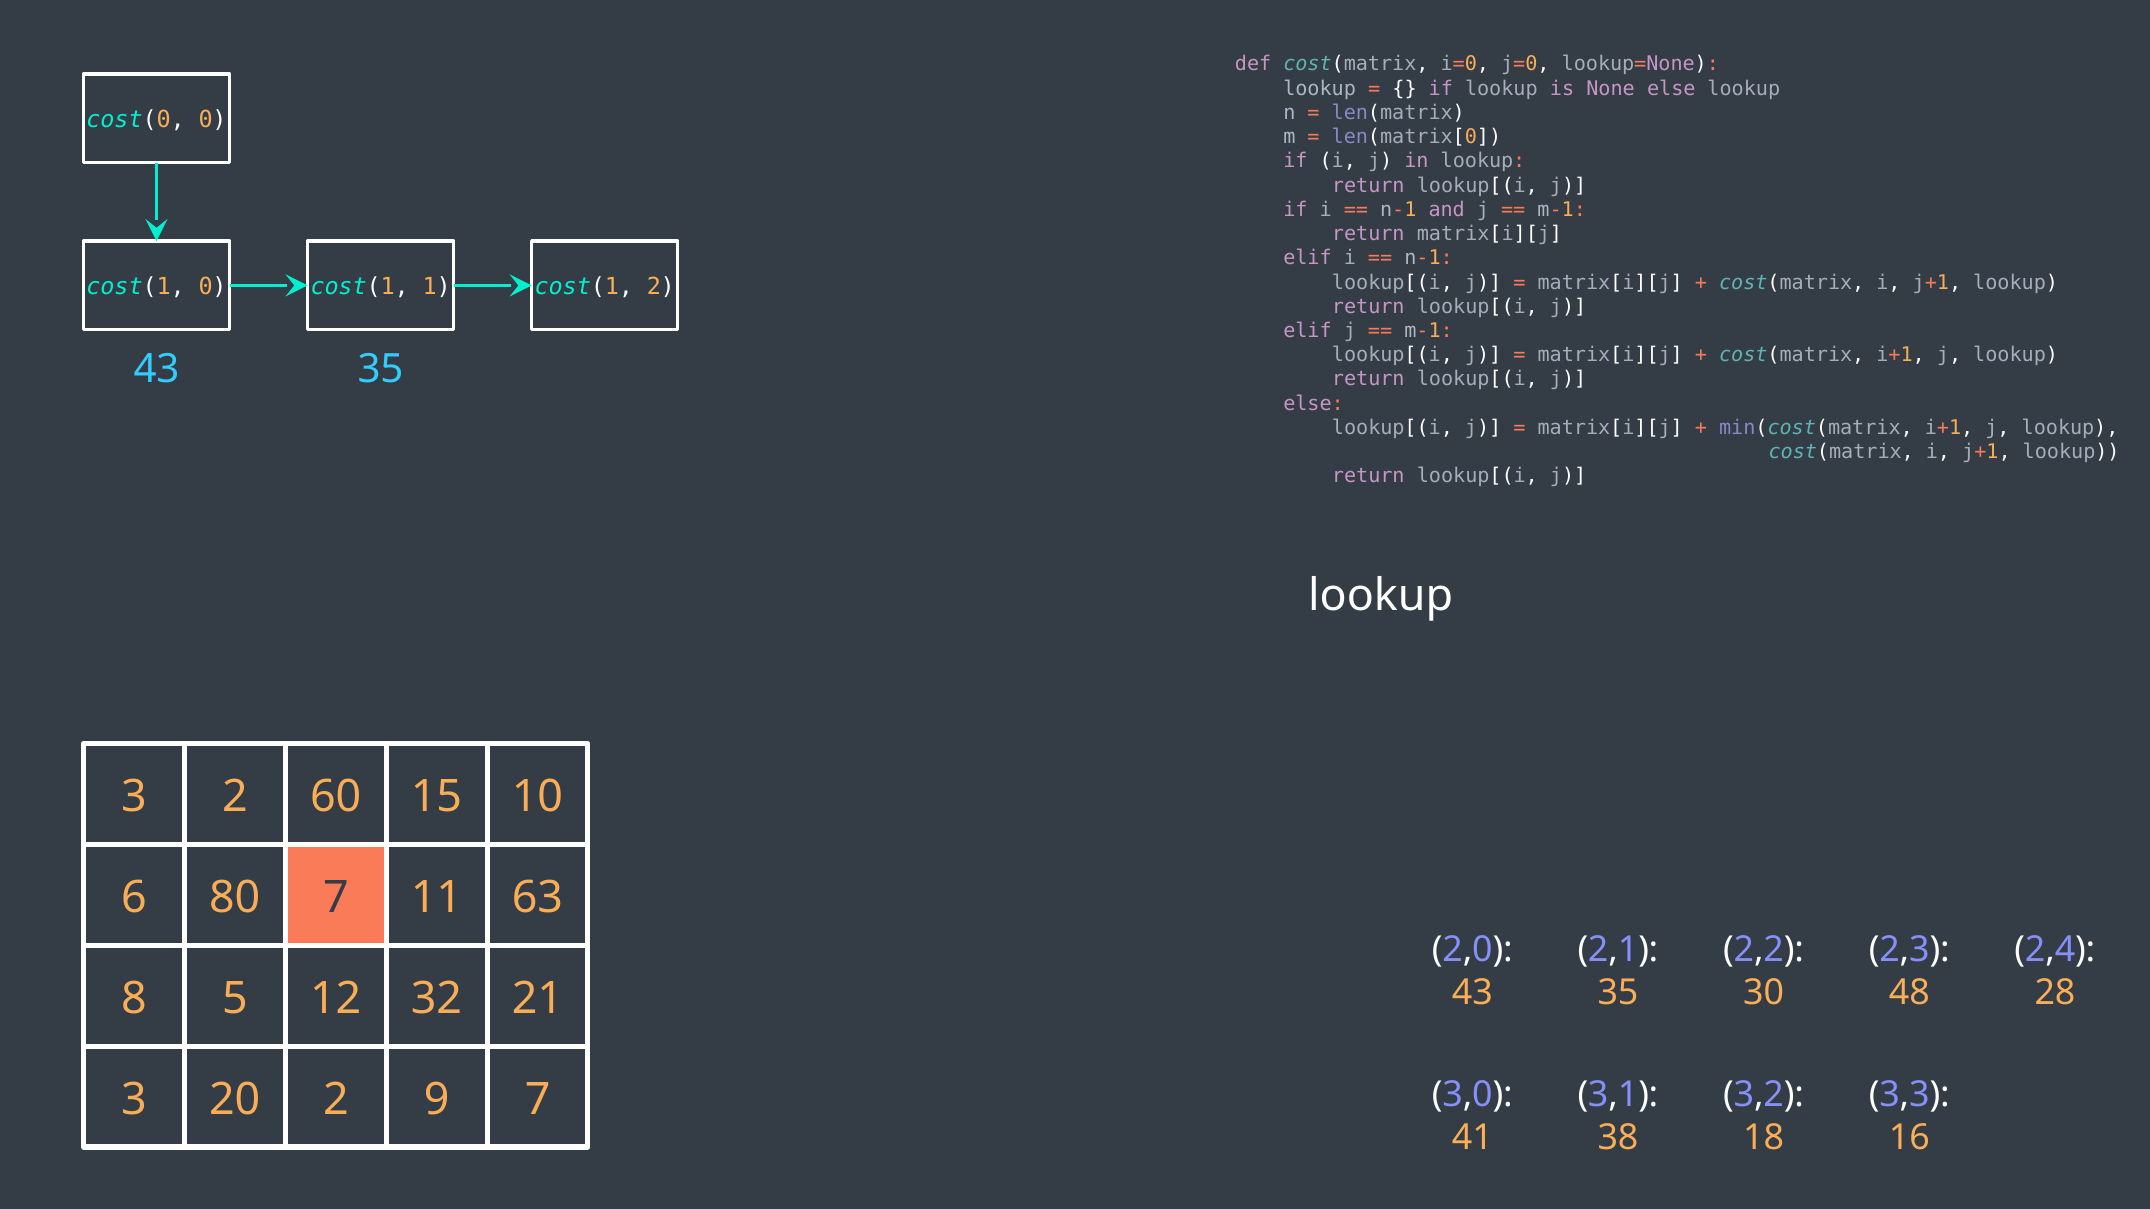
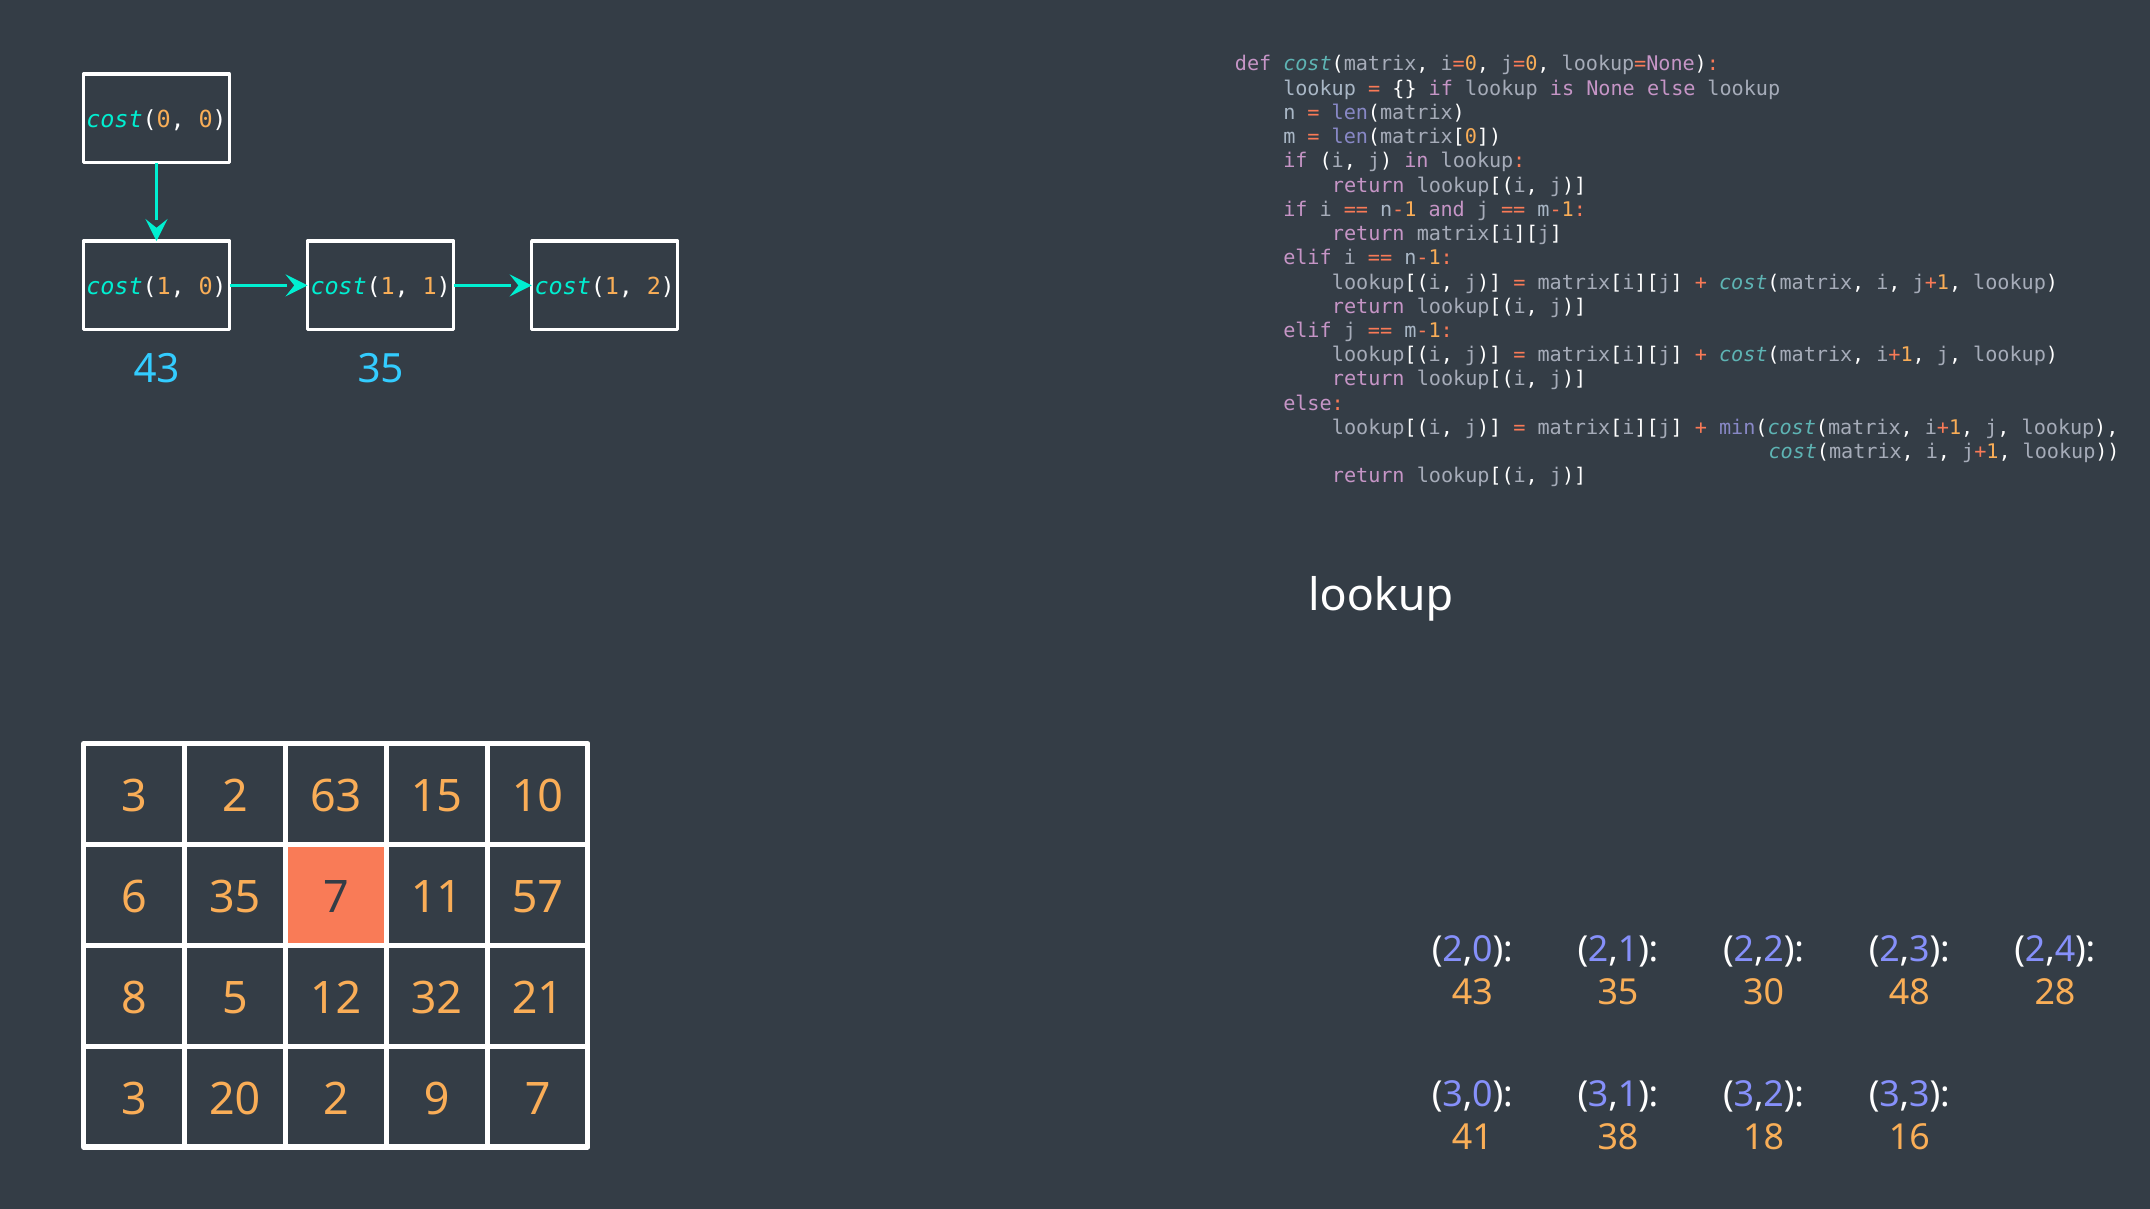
60: 60 -> 63 (336, 797)
6 80: 80 -> 35 (235, 898)
63: 63 -> 57 (537, 898)
